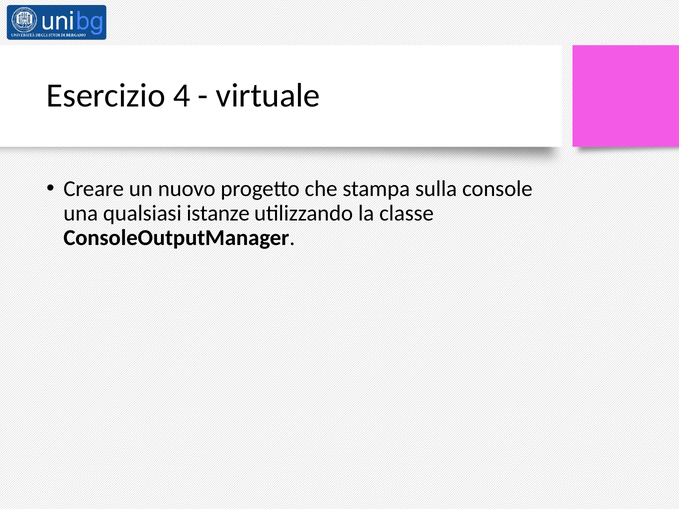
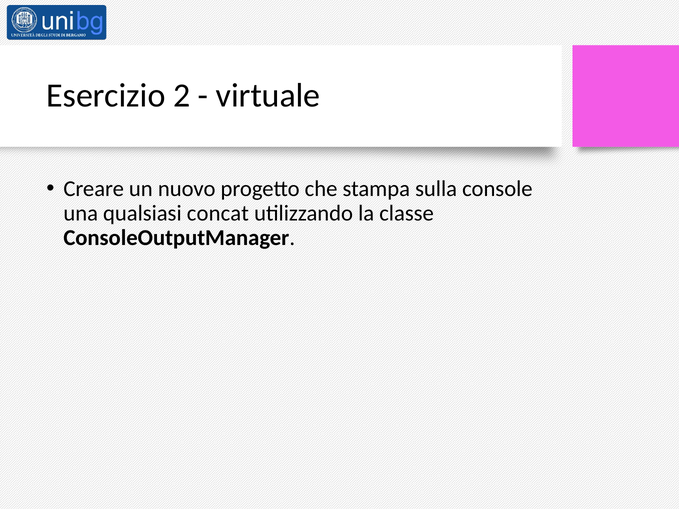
4: 4 -> 2 (182, 96)
istanze: istanze -> concat (218, 213)
